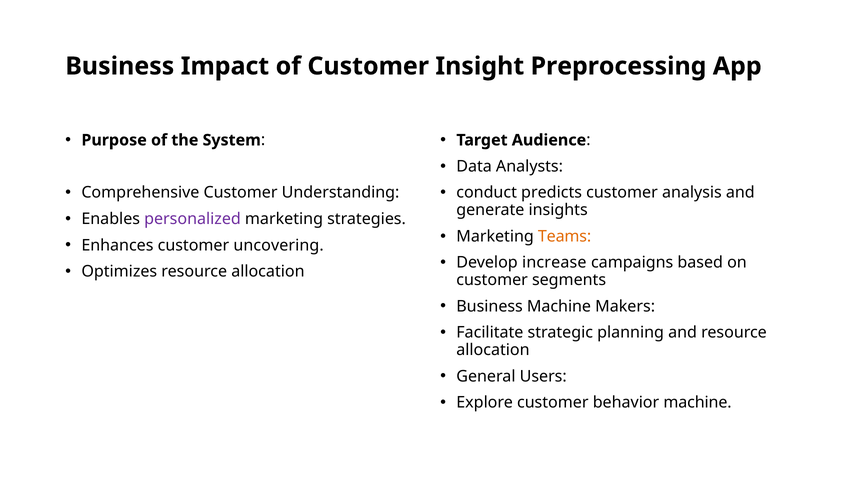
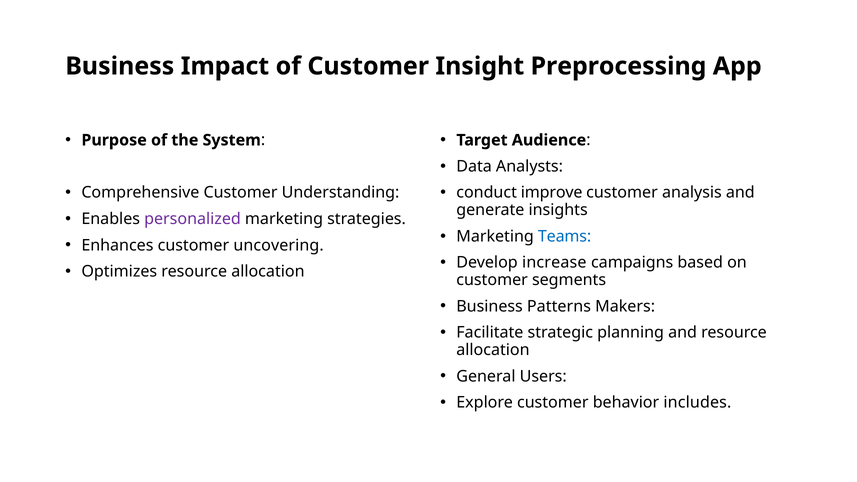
predicts: predicts -> improve (552, 193)
Teams colour: orange -> blue (565, 236)
Business Machine: Machine -> Patterns (559, 306)
behavior machine: machine -> includes (697, 403)
